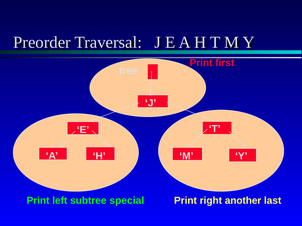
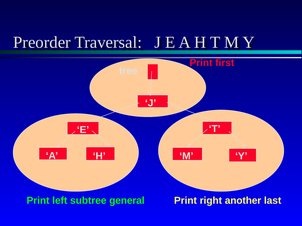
special: special -> general (127, 201)
